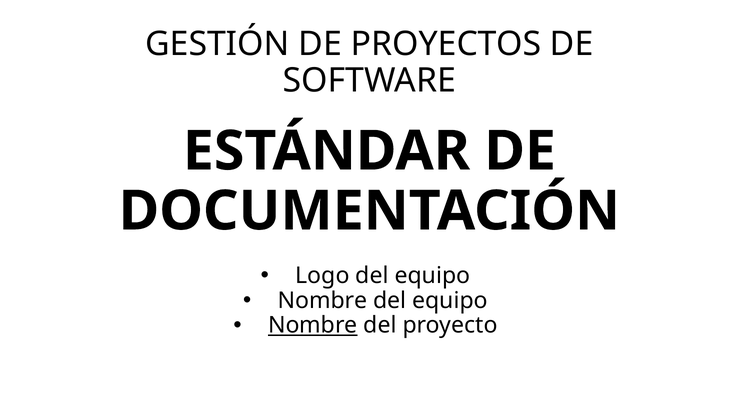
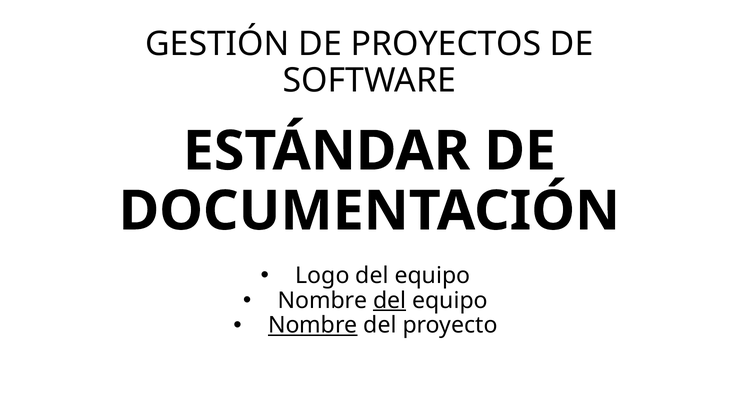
del underline: none -> present (390, 300)
